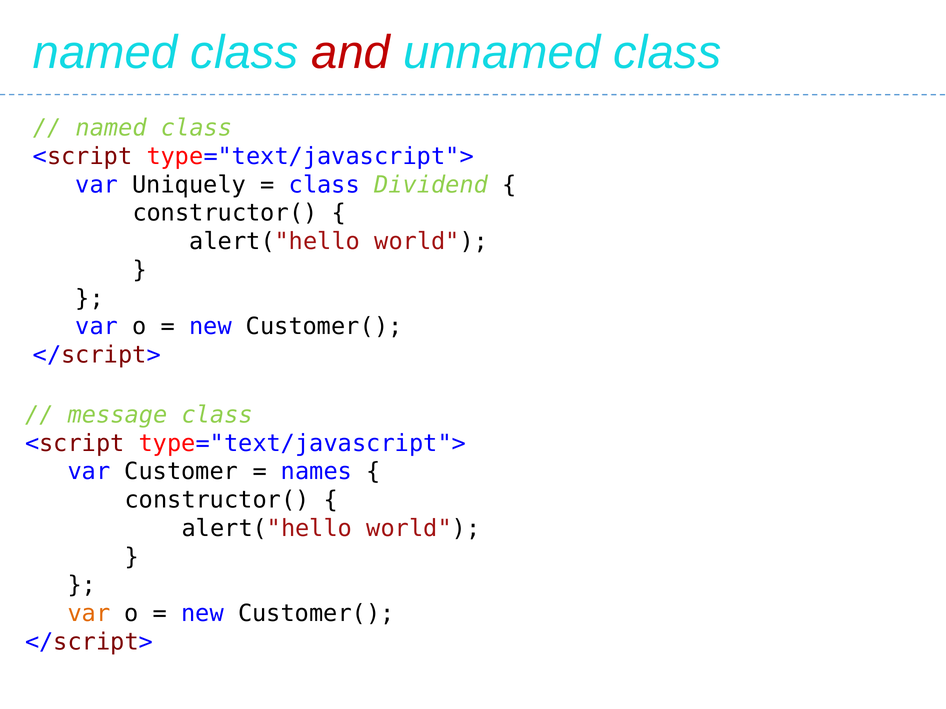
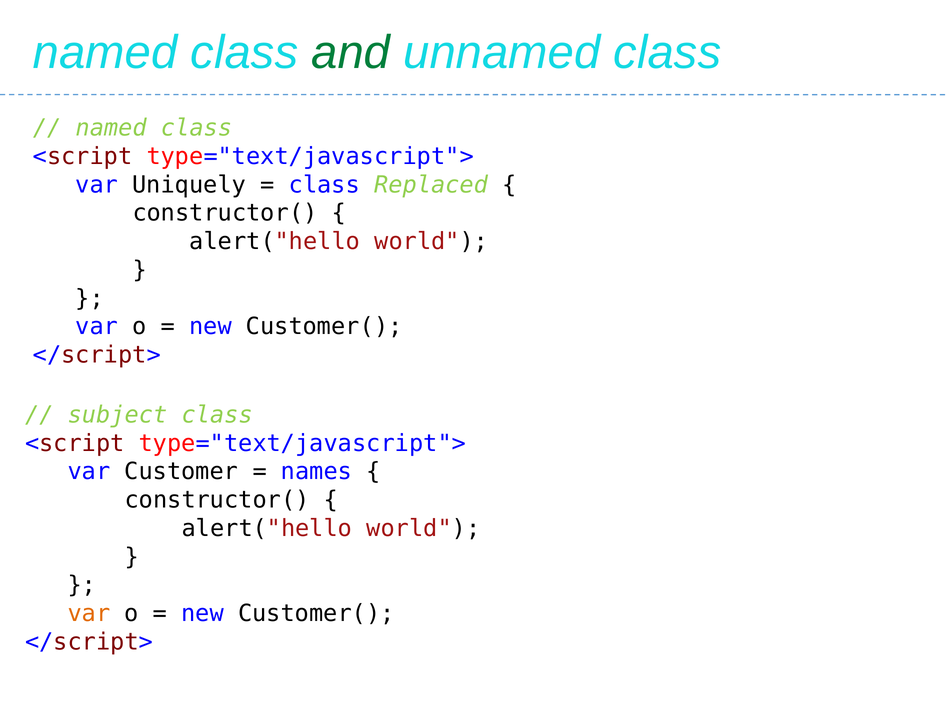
and colour: red -> green (351, 53)
Dividend: Dividend -> Replaced (431, 185)
message: message -> subject (117, 415)
